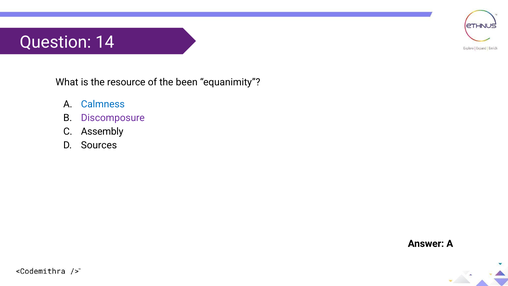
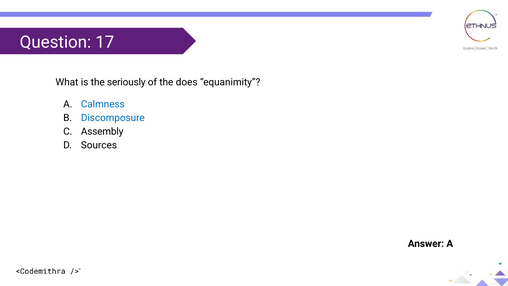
14: 14 -> 17 (105, 42)
resource: resource -> seriously (126, 82)
been: been -> does (187, 82)
Discomposure colour: purple -> blue (113, 118)
